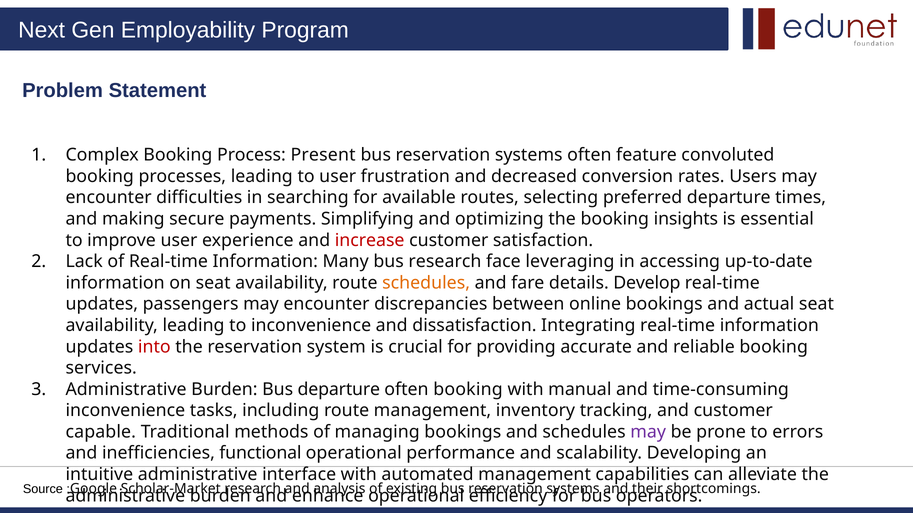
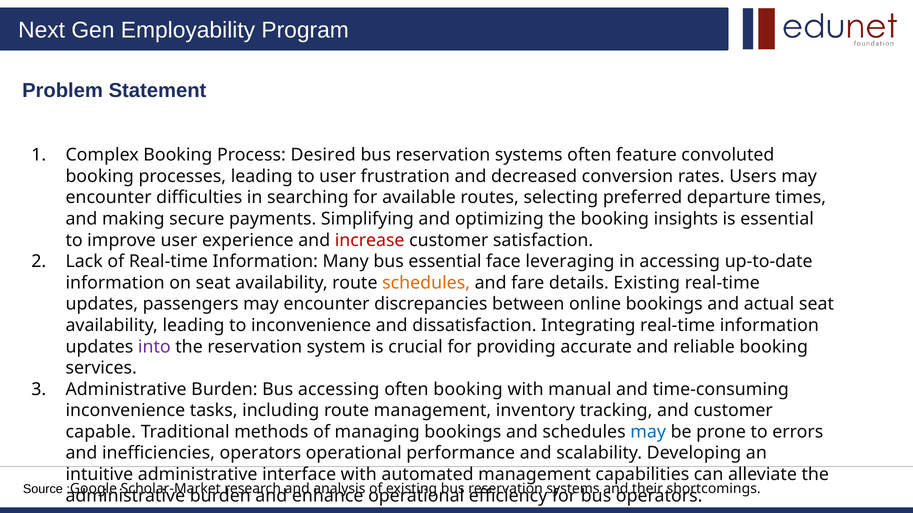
Present: Present -> Desired (323, 155)
bus research: research -> essential (445, 262)
details Develop: Develop -> Existing (647, 283)
into colour: red -> purple (154, 347)
Bus departure: departure -> accessing (339, 390)
may colour: purple -> blue (648, 432)
inefficiencies functional: functional -> operators (260, 454)
